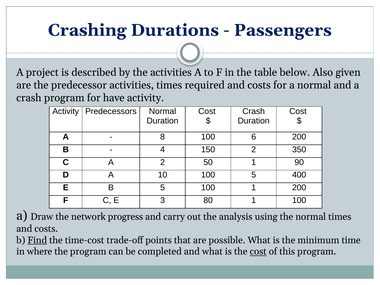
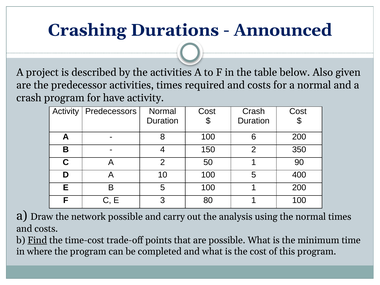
Passengers: Passengers -> Announced (283, 30)
network progress: progress -> possible (125, 217)
cost underline: present -> none (258, 252)
